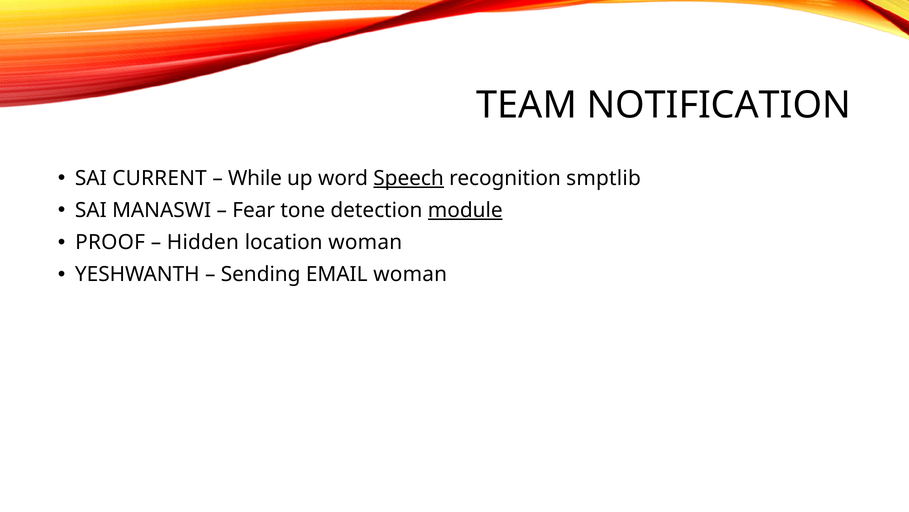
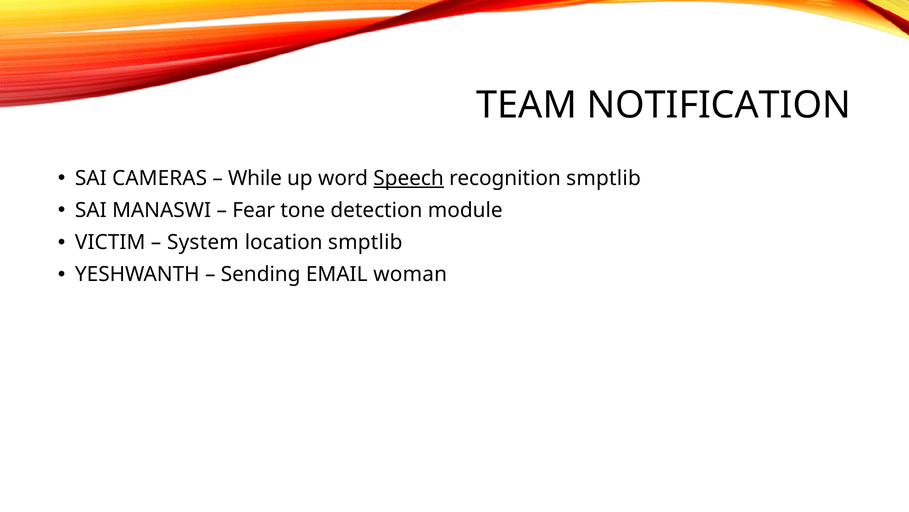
CURRENT: CURRENT -> CAMERAS (160, 178)
module underline: present -> none (465, 210)
PROOF: PROOF -> VICTIM (110, 242)
Hidden: Hidden -> System (203, 242)
location woman: woman -> smptlib (365, 242)
